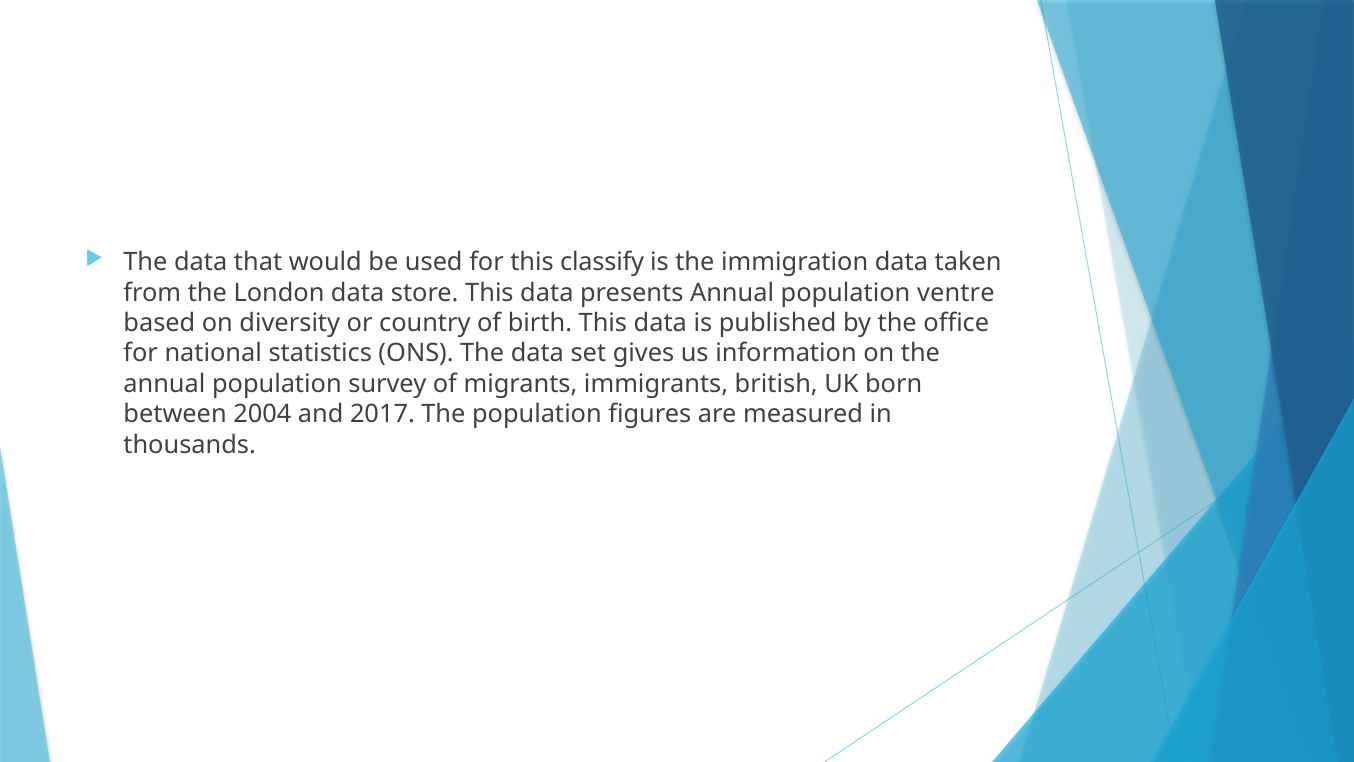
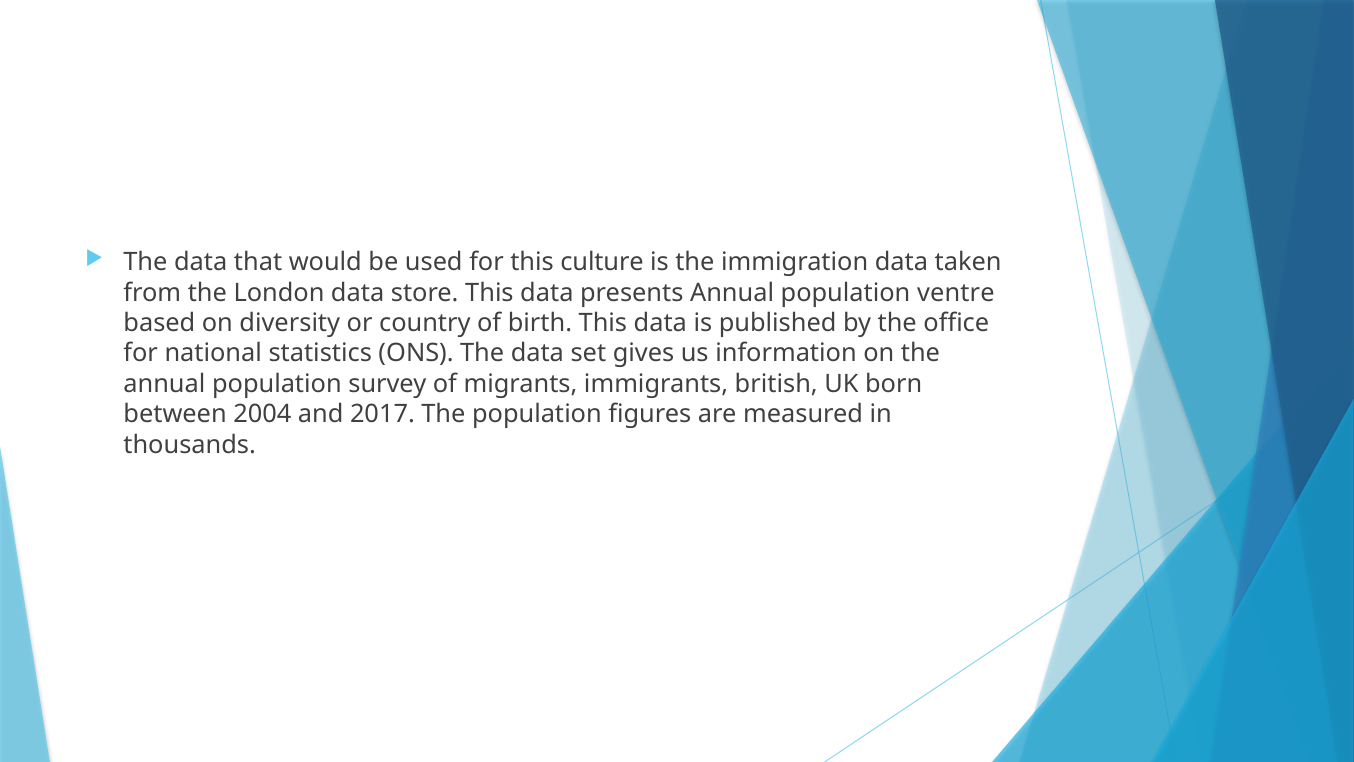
classify: classify -> culture (602, 262)
